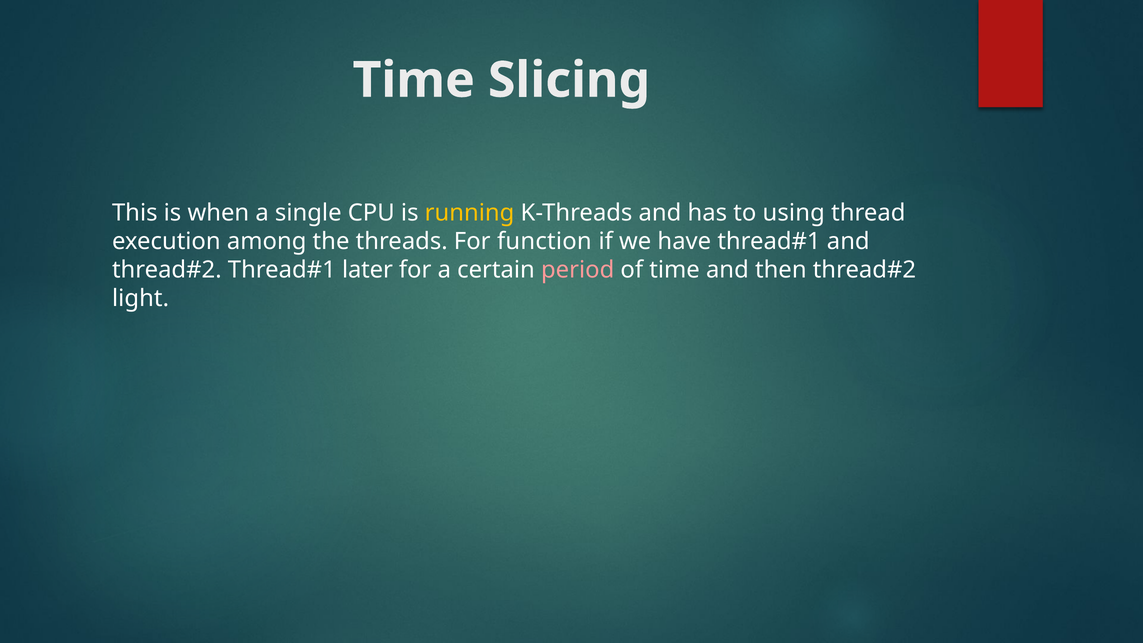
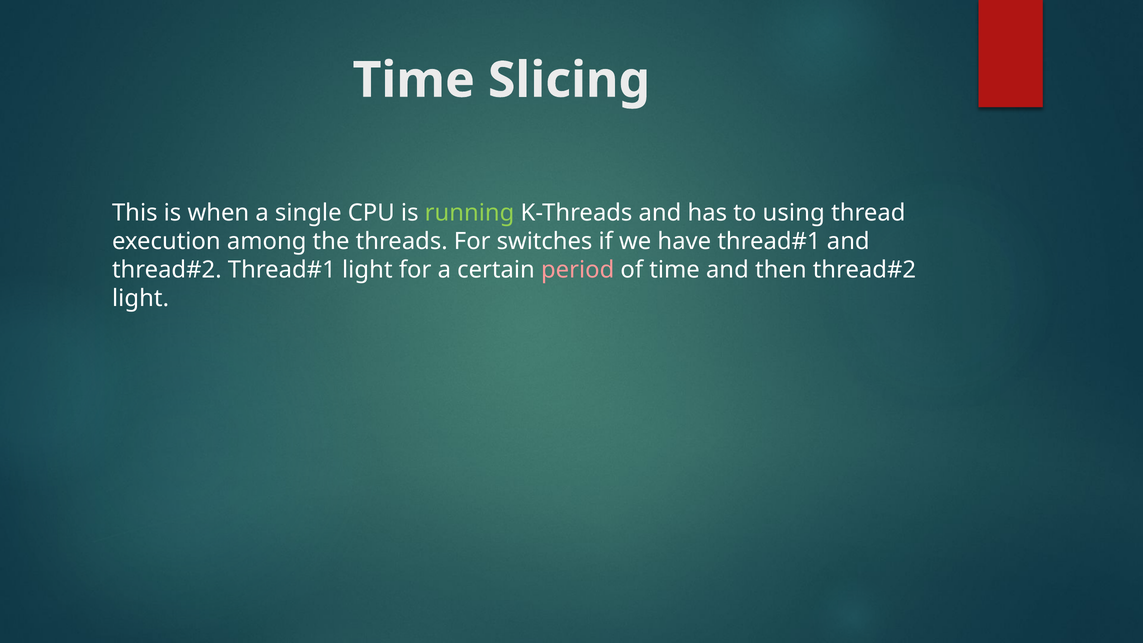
running colour: yellow -> light green (470, 213)
function: function -> switches (545, 241)
later: later -> light (367, 270)
